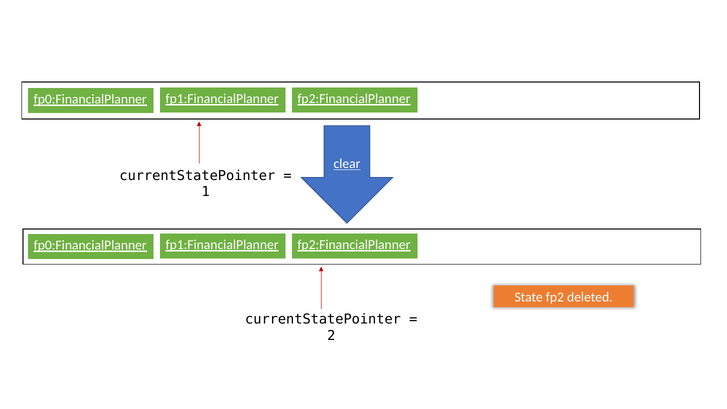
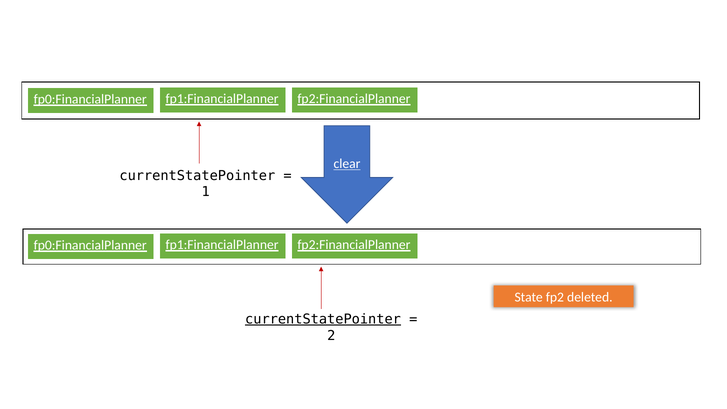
currentStatePointer underline: none -> present (323, 319)
